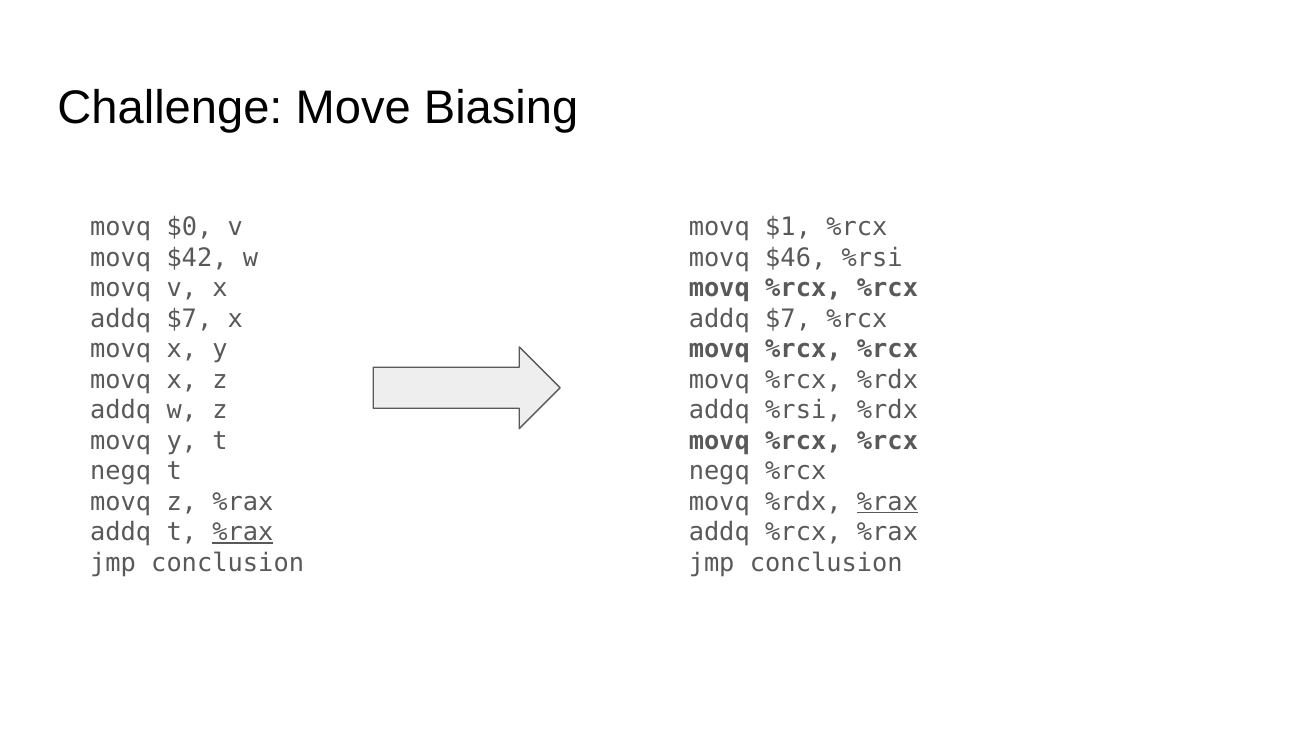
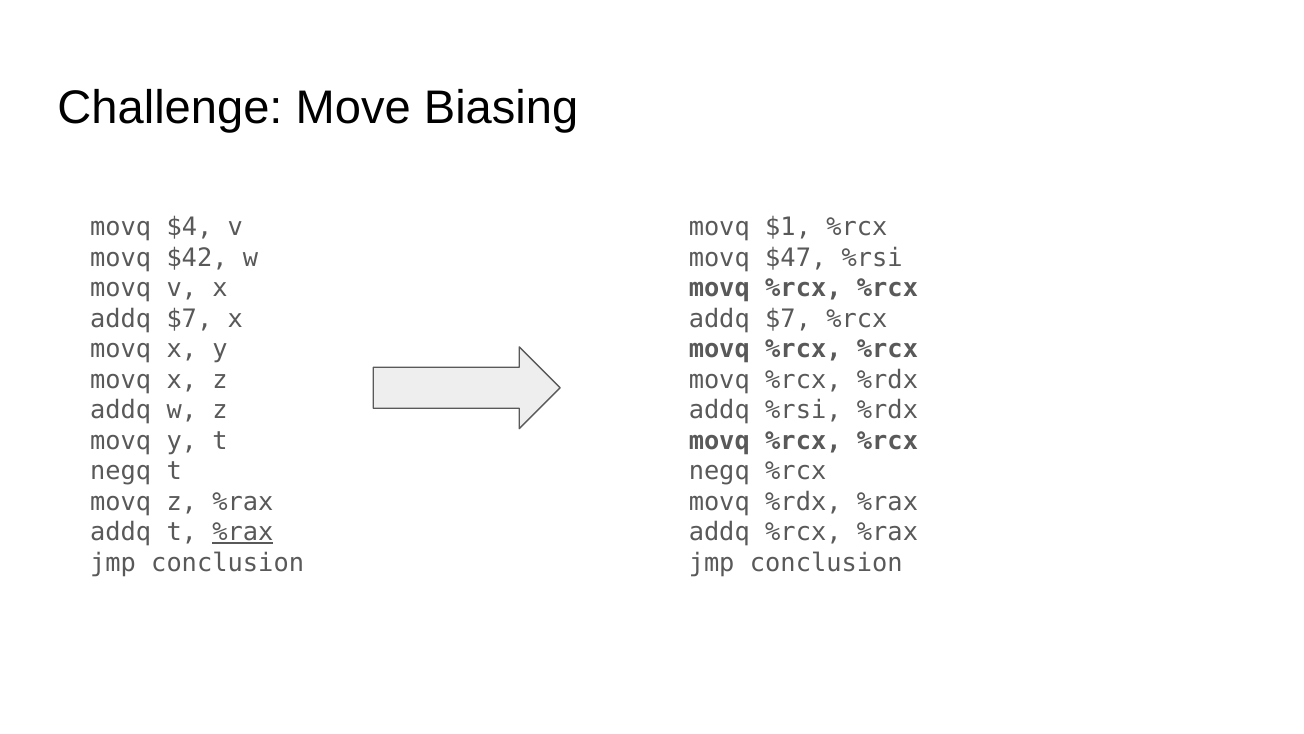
$0: $0 -> $4 (189, 227)
$46: $46 -> $47 (796, 258)
%rax underline: present -> none (887, 501)
